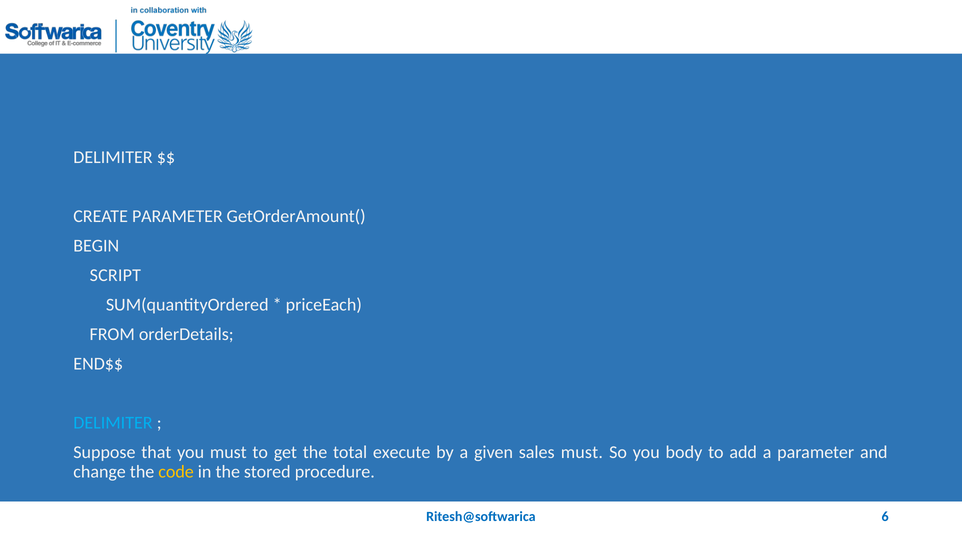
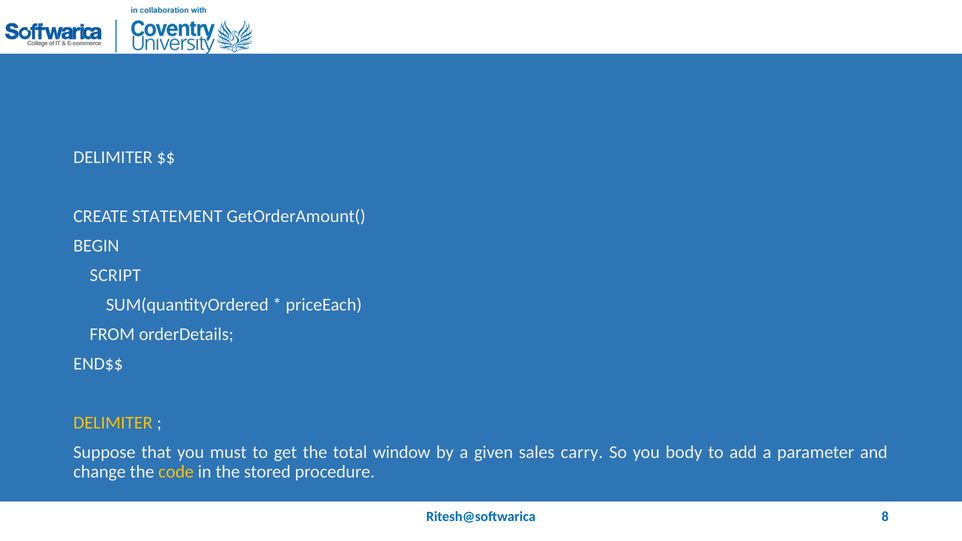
CREATE PARAMETER: PARAMETER -> STATEMENT (177, 216)
DELIMITER colour: light blue -> yellow (113, 423)
execute: execute -> window (402, 452)
sales must: must -> carry (582, 452)
6: 6 -> 8 (885, 517)
